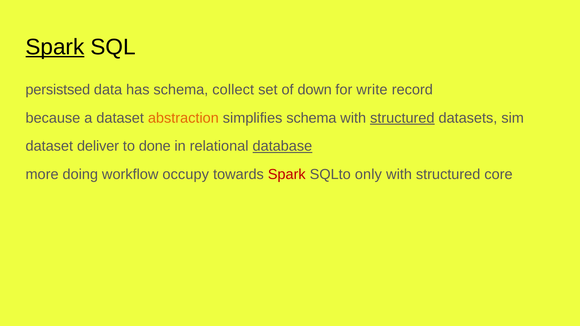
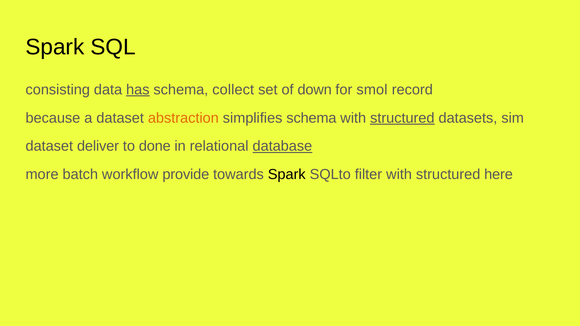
Spark underline: present -> none (55, 47)
persistsed: persistsed -> consisting (58, 90)
has underline: none -> present (138, 90)
write: write -> smol (372, 90)
doing: doing -> batch (80, 175)
occupy: occupy -> provide (186, 175)
Spark colour: red -> black (287, 175)
only: only -> filter (368, 175)
core: core -> here (499, 175)
